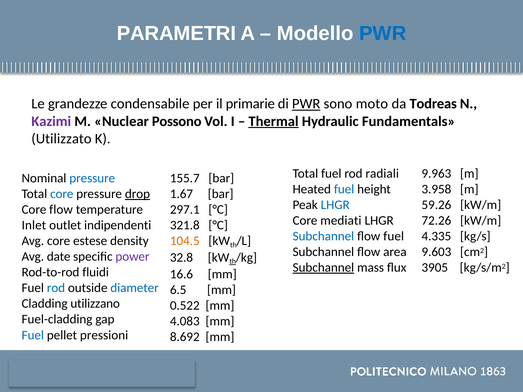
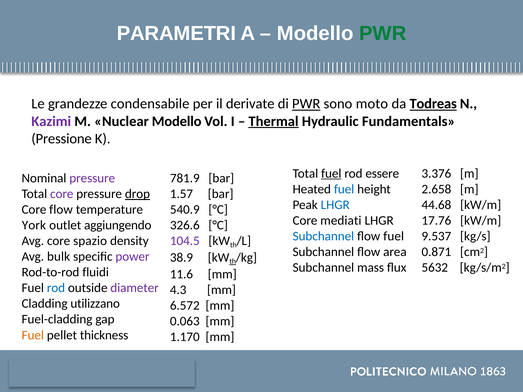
PWR colour: blue -> green (383, 33)
primarie: primarie -> derivate (250, 104)
Todreas underline: none -> present (433, 104)
Nuclear Possono: Possono -> Modello (177, 121)
Utilizzato: Utilizzato -> Pressione (62, 139)
fuel underline: none -> present (331, 174)
radiali: radiali -> essere (382, 174)
9.963: 9.963 -> 3.376 (436, 174)
pressure colour: blue -> purple (92, 178)
155.7: 155.7 -> 781.9 (185, 178)
3.958: 3.958 -> 2.658 (436, 189)
core colour: blue -> purple (62, 194)
1.67: 1.67 -> 1.57 (181, 194)
59.26: 59.26 -> 44.68 (436, 205)
297.1: 297.1 -> 540.9 (185, 210)
72.26: 72.26 -> 17.76 (436, 221)
Inlet: Inlet -> York (34, 225)
indipendenti: indipendenti -> aggiungendo (118, 225)
321.8: 321.8 -> 326.6 (185, 225)
4.335: 4.335 -> 9.537 (436, 236)
estese: estese -> spazio (90, 241)
104.5 colour: orange -> purple (185, 241)
9.603: 9.603 -> 0.871 (436, 252)
date: date -> bulk (59, 257)
32.8: 32.8 -> 38.9 (181, 258)
Subchannel underline: present -> none (323, 268)
3905: 3905 -> 5632 (435, 268)
16.6: 16.6 -> 11.6 (181, 274)
diameter colour: blue -> purple (135, 288)
6.5: 6.5 -> 4.3 (178, 290)
0.522: 0.522 -> 6.572 (185, 306)
4.083: 4.083 -> 0.063 (185, 321)
Fuel colour: blue -> orange (33, 335)
pressioni: pressioni -> thickness (104, 335)
8.692: 8.692 -> 1.170 (185, 337)
